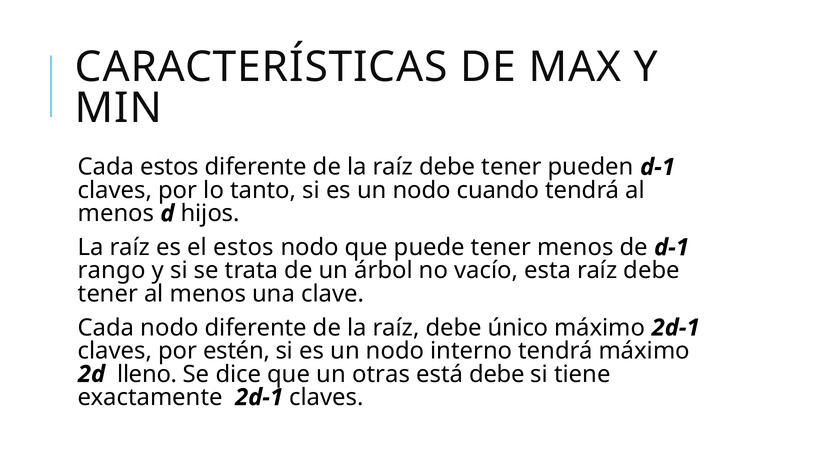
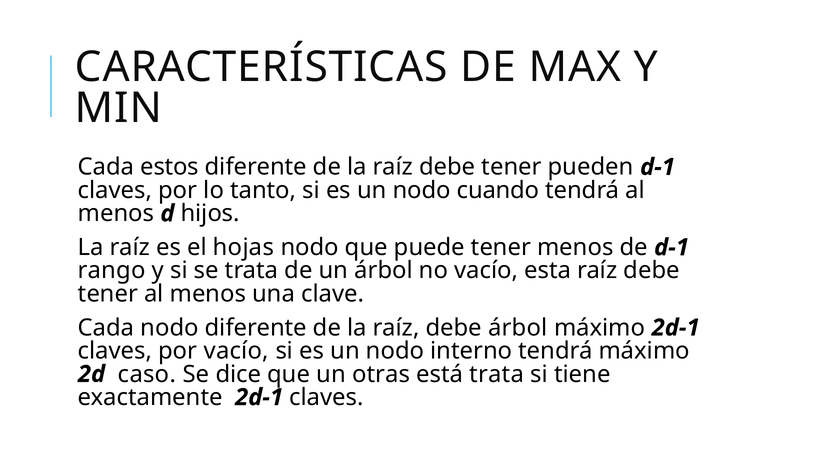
el estos: estos -> hojas (243, 247)
debe único: único -> árbol (518, 328)
por estén: estén -> vacío (236, 351)
lleno: lleno -> caso (147, 374)
está debe: debe -> trata (497, 374)
